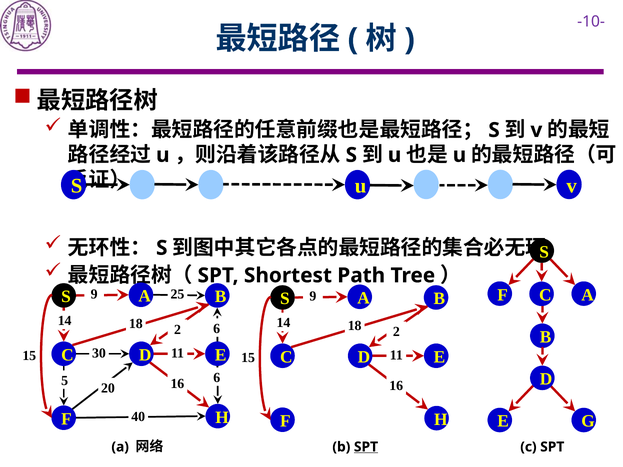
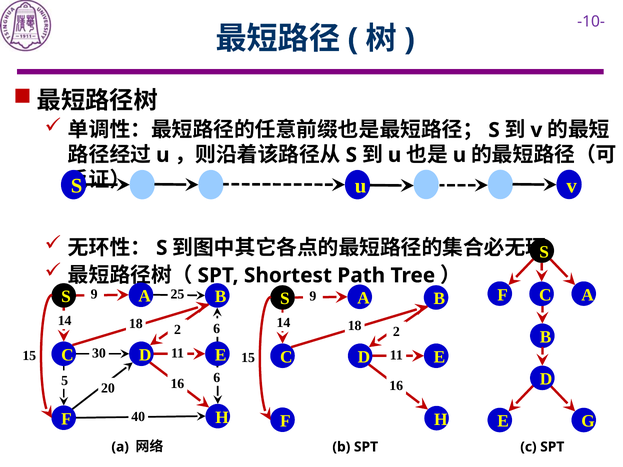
SPT underline: present -> none (366, 447)
